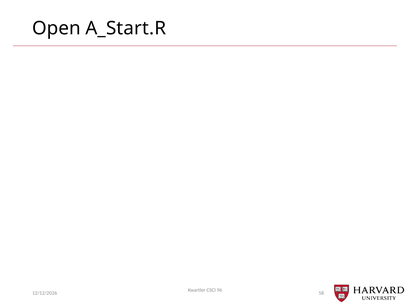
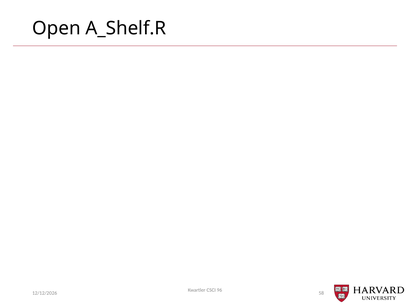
A_Start.R: A_Start.R -> A_Shelf.R (126, 28)
